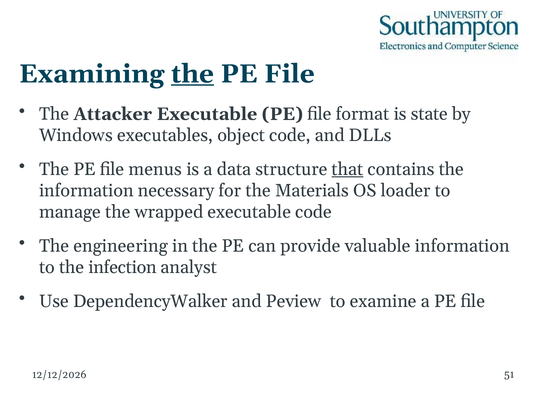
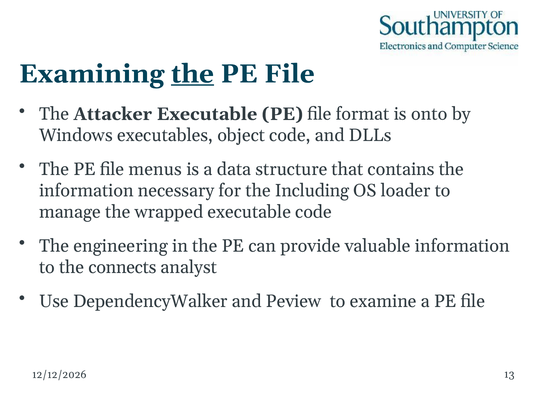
state: state -> onto (429, 114)
that underline: present -> none (347, 169)
Materials: Materials -> Including (312, 191)
infection: infection -> connects (123, 267)
51: 51 -> 13 (509, 375)
